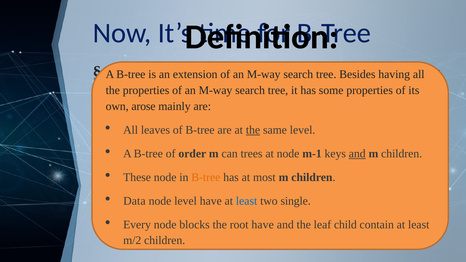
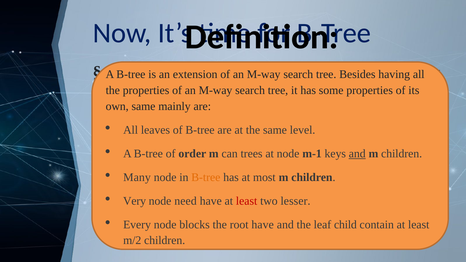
own arose: arose -> same (143, 106)
the underline: present -> none (253, 130)
These: These -> Many (137, 177)
Data: Data -> Very (135, 201)
node level: level -> need (186, 201)
least colour: blue -> red (247, 201)
single: single -> lesser (295, 201)
